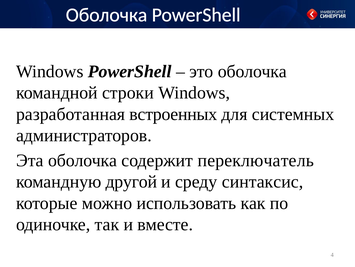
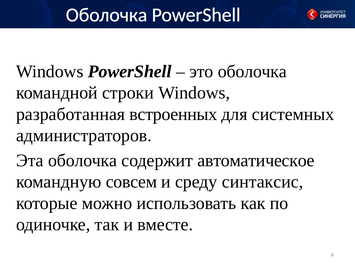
переключатель: переключатель -> автоматическое (256, 160)
другой: другой -> совсем (131, 181)
